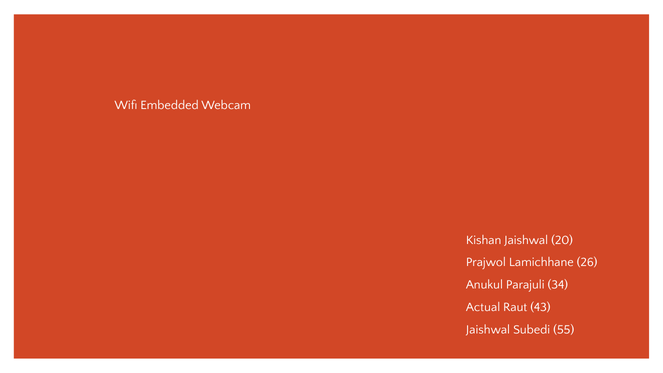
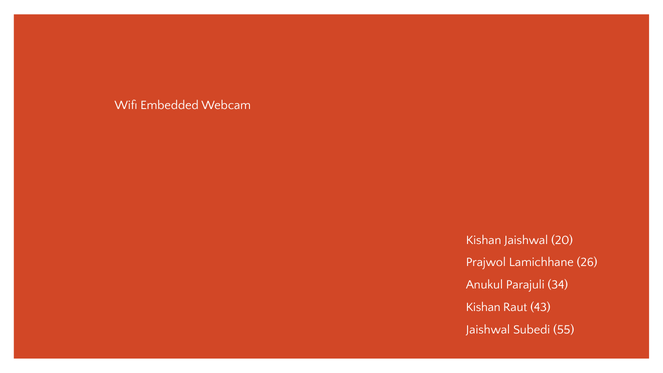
Actual: Actual -> Kishan (483, 307)
